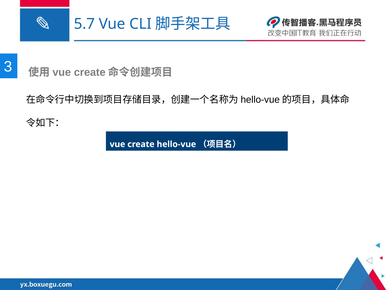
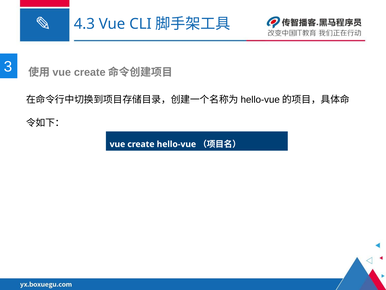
5.7: 5.7 -> 4.3 (84, 24)
